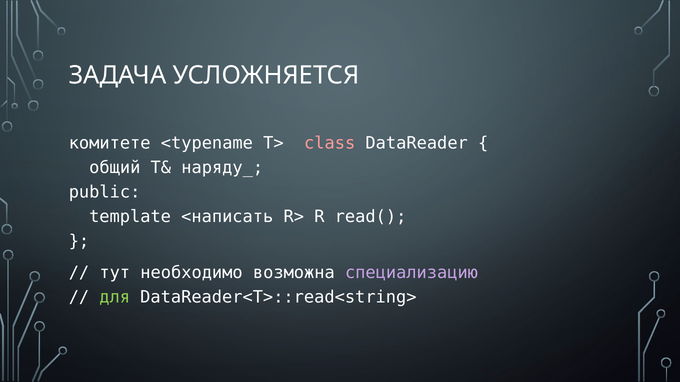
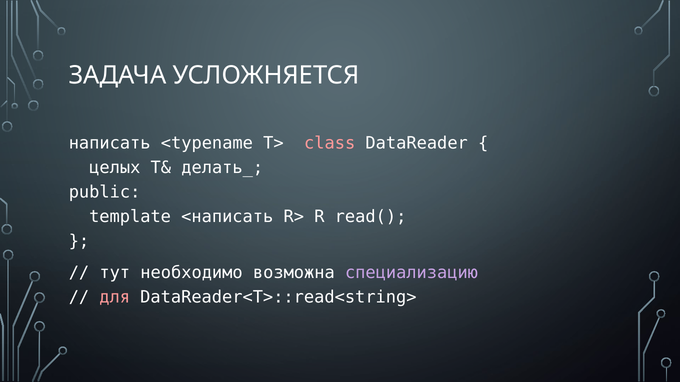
комитете: комитете -> написать (110, 143)
общий: общий -> целых (115, 168)
наряду_: наряду_ -> делать_ (222, 168)
для colour: light green -> pink (115, 297)
